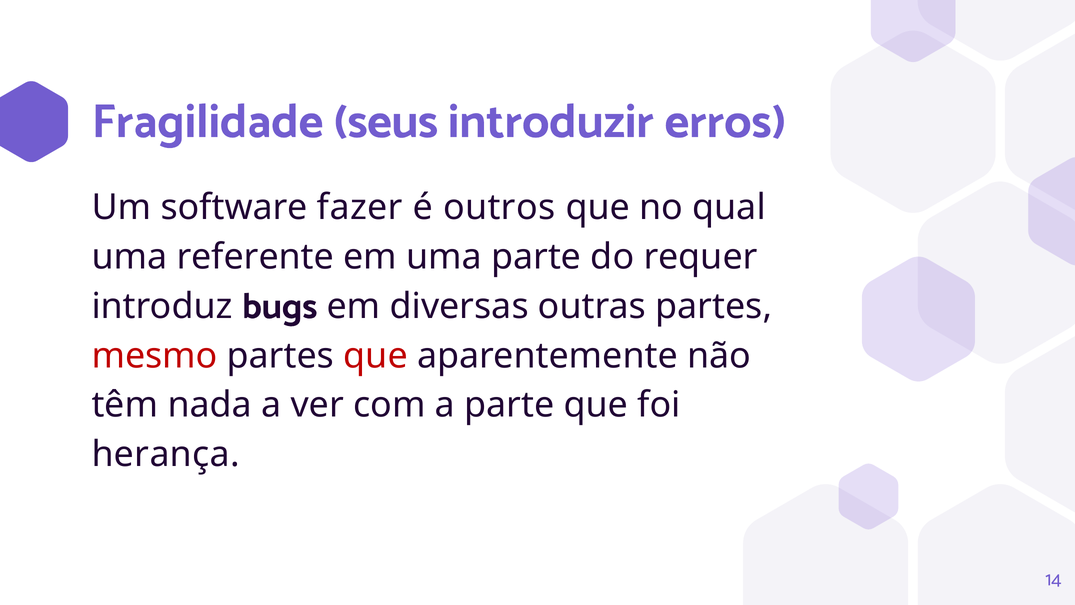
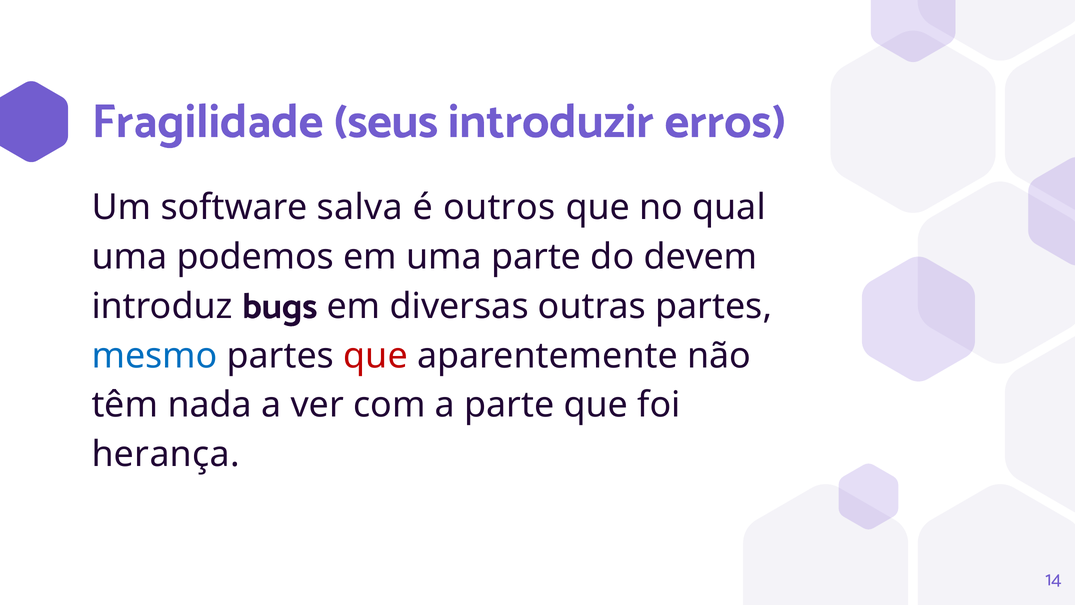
fazer: fazer -> salva (360, 207)
referente: referente -> podemos (255, 257)
requer: requer -> devem (701, 257)
mesmo colour: red -> blue (155, 356)
